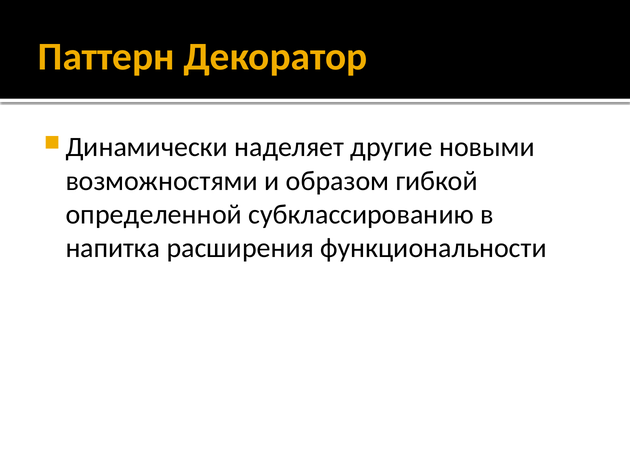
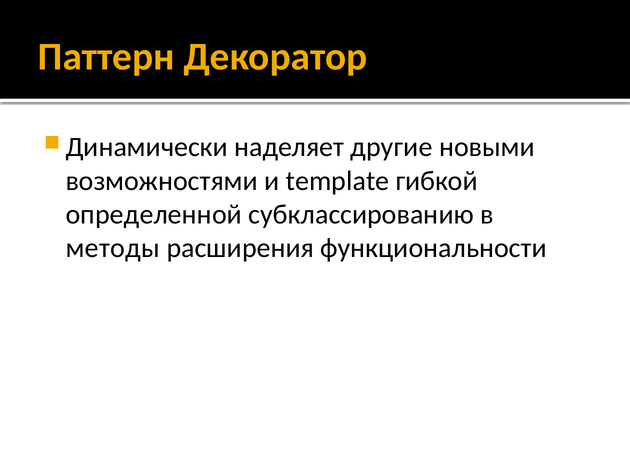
образом: образом -> template (338, 181)
напитка: напитка -> методы (113, 248)
